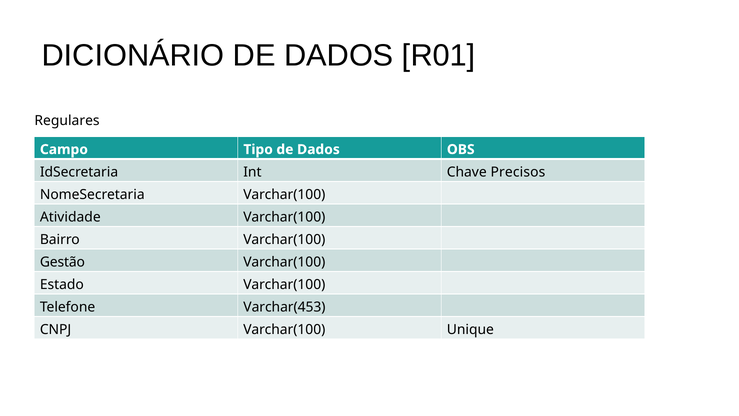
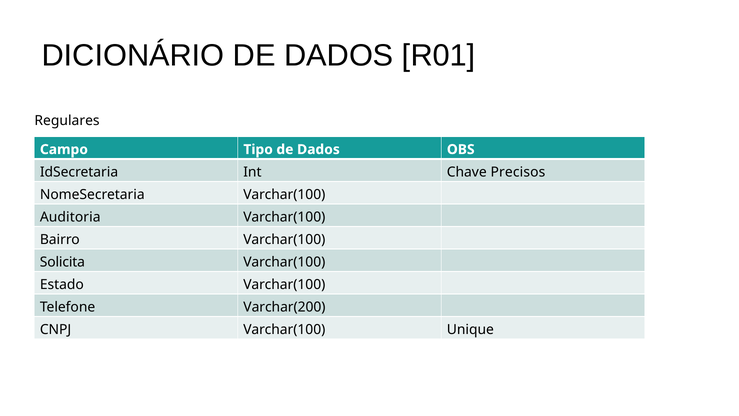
Atividade: Atividade -> Auditoria (70, 217)
Gestão: Gestão -> Solicita (62, 262)
Varchar(453: Varchar(453 -> Varchar(200 (284, 307)
